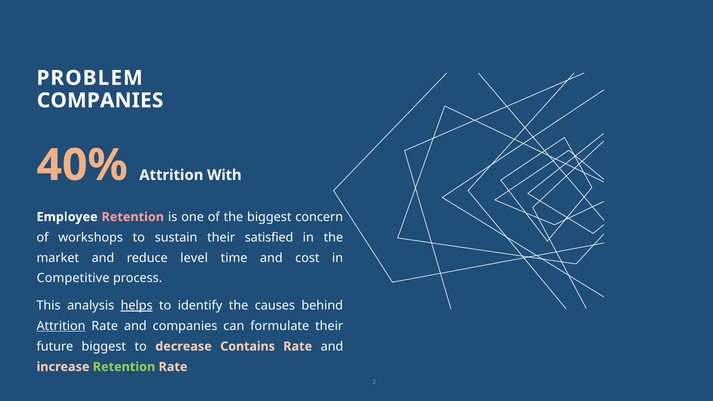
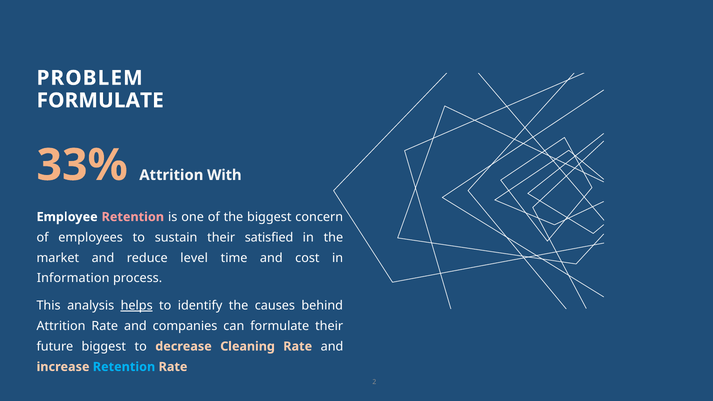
COMPANIES: COMPANIES -> FORMULATE (100, 100)
40%: 40% -> 33% (82, 165)
workshops: workshops -> employees (91, 237)
Competitive: Competitive -> Information (73, 278)
Attrition underline: present -> none (61, 326)
Contains: Contains -> Cleaning (248, 346)
Retention colour: light green -> light blue (124, 367)
